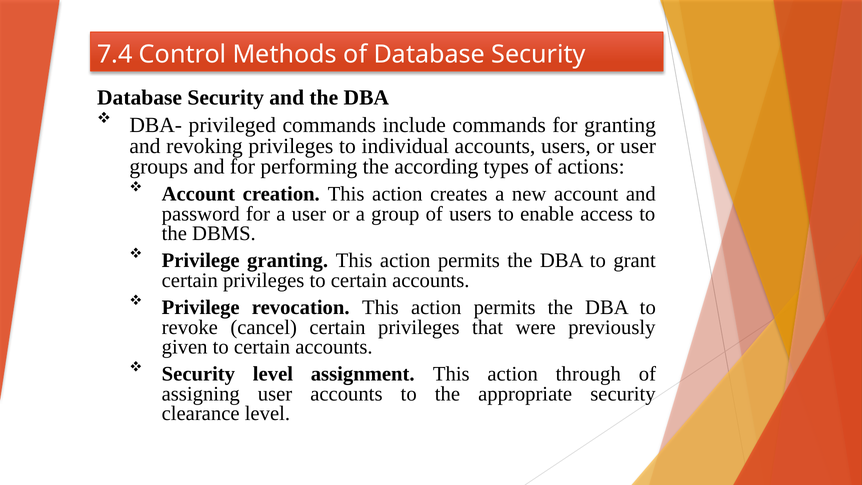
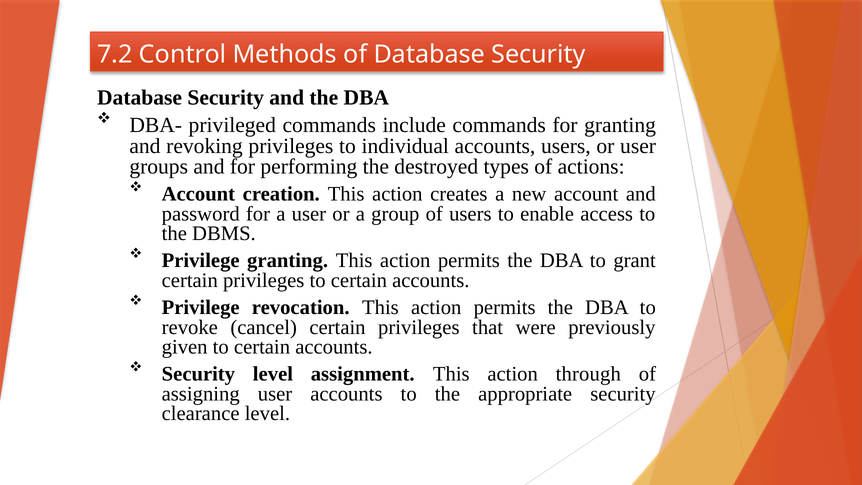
7.4: 7.4 -> 7.2 (115, 54)
according: according -> destroyed (436, 167)
